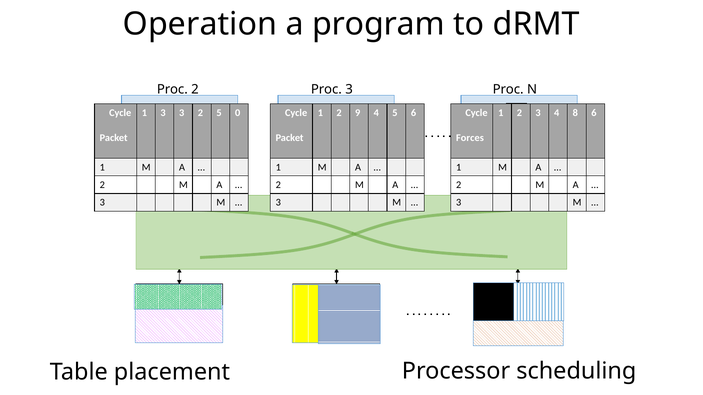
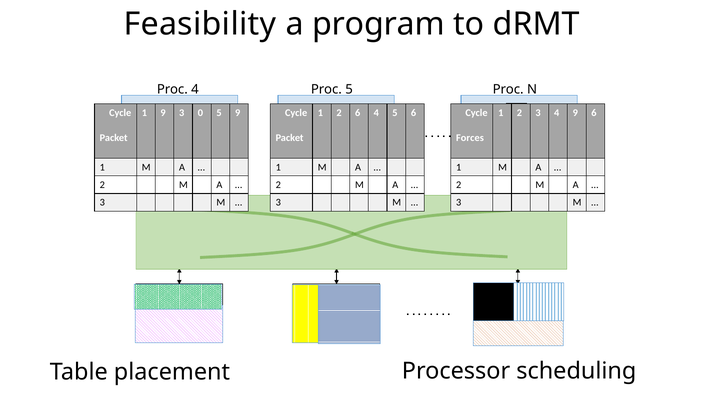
Operation: Operation -> Feasibility (200, 24)
Proc 2: 2 -> 4 (195, 90)
Proc 3: 3 -> 5 (349, 90)
3: 3 -> 9 (163, 113)
3 2: 2 -> 0 (200, 113)
0: 0 -> 9 (238, 113)
2 9: 9 -> 6 (358, 113)
8: 8 -> 9 (575, 113)
